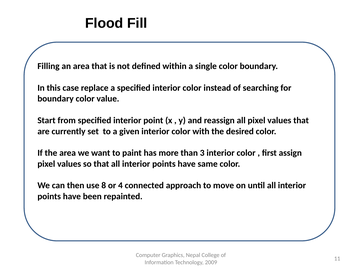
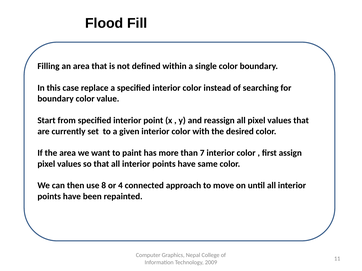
3: 3 -> 7 (202, 153)
